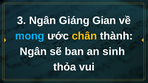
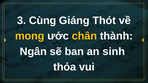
3 Ngân: Ngân -> Cùng (43, 21)
Gian: Gian -> Thót (104, 21)
mong colour: light blue -> yellow (30, 36)
